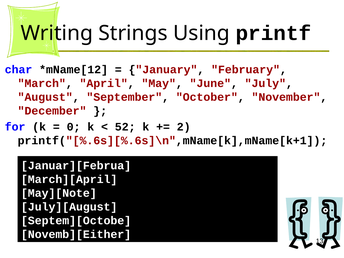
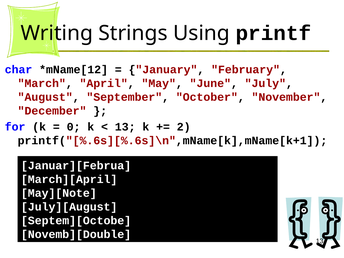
52: 52 -> 13 (125, 127)
Novemb][Either: Novemb][Either -> Novemb][Double (76, 234)
